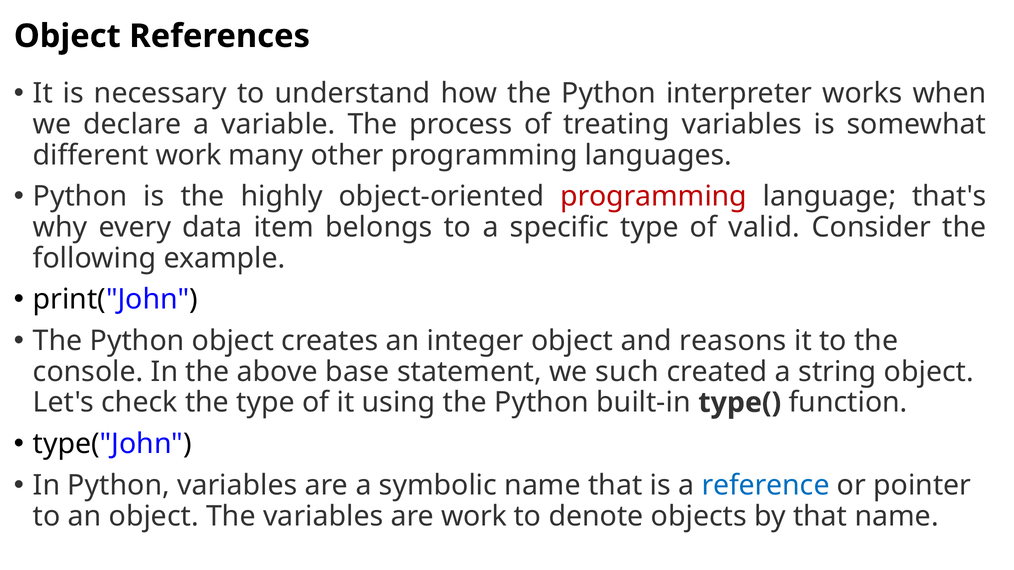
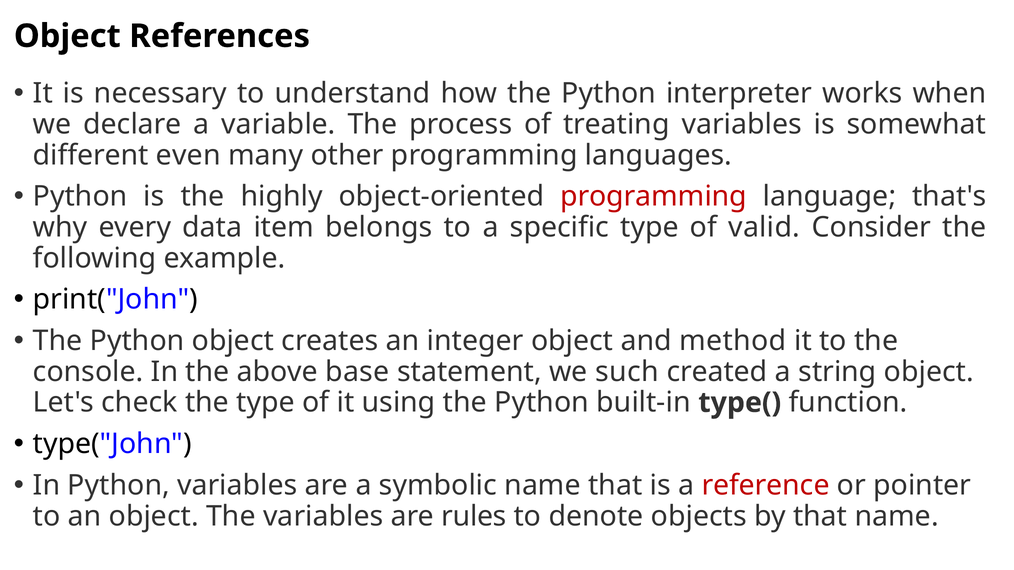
different work: work -> even (188, 155)
reasons: reasons -> method (733, 341)
reference colour: blue -> red (766, 486)
are work: work -> rules (474, 516)
